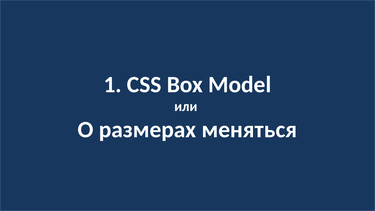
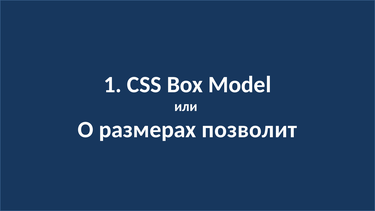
меняться: меняться -> позволит (249, 130)
